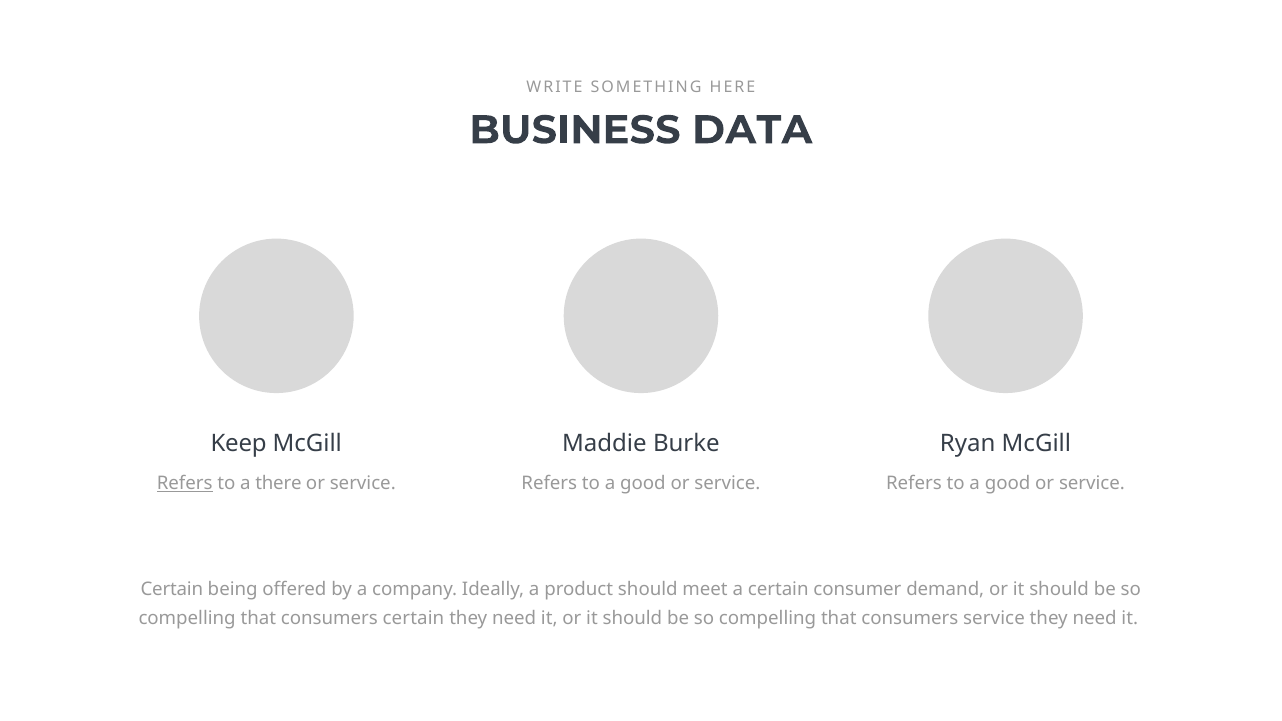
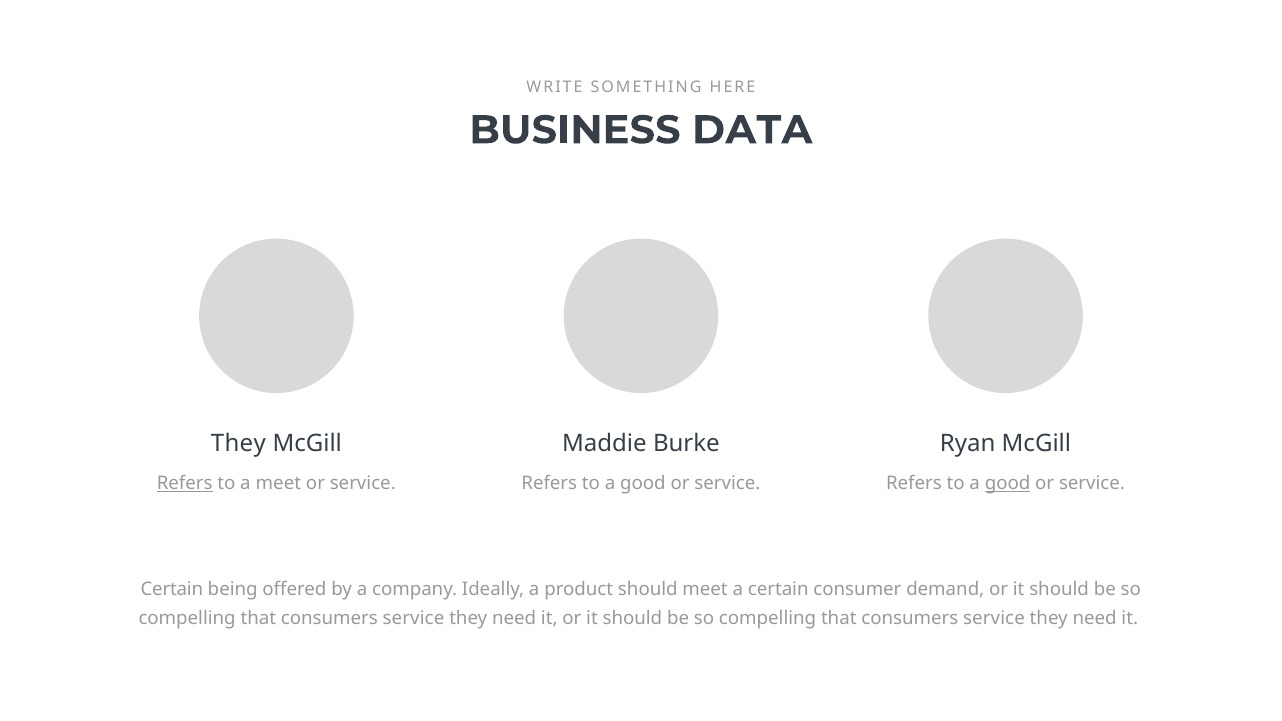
Keep: Keep -> They (238, 444)
a there: there -> meet (278, 484)
good underline: none -> present (1008, 484)
certain: certain -> service (413, 618)
